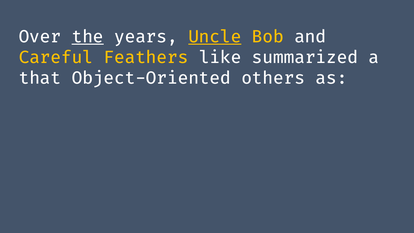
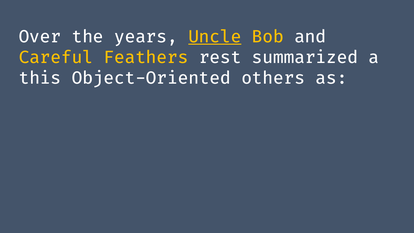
the underline: present -> none (88, 37)
like: like -> rest (220, 57)
that: that -> this (40, 78)
